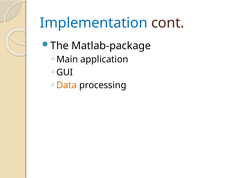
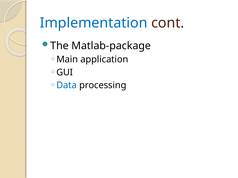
Data colour: orange -> blue (67, 85)
